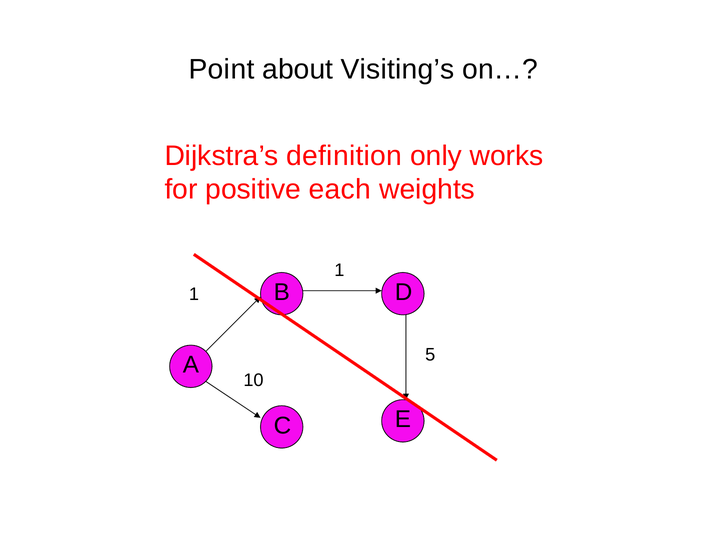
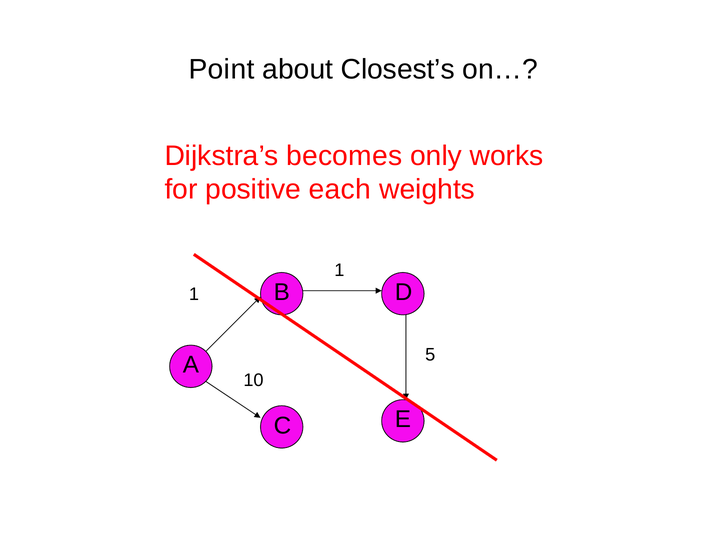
Visiting’s: Visiting’s -> Closest’s (398, 69)
definition: definition -> becomes (344, 156)
